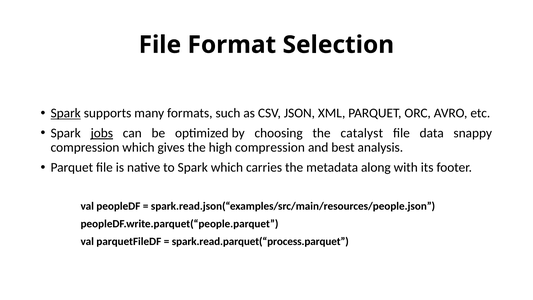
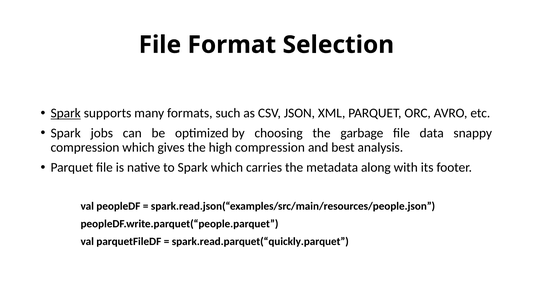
jobs underline: present -> none (102, 133)
catalyst: catalyst -> garbage (362, 133)
spark.read.parquet(“process.parquet: spark.read.parquet(“process.parquet -> spark.read.parquet(“quickly.parquet (260, 241)
